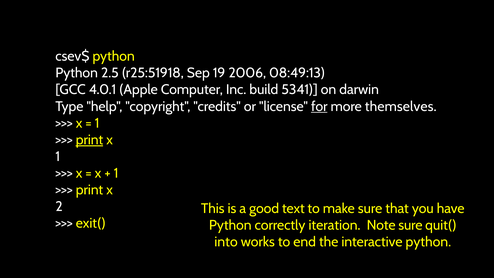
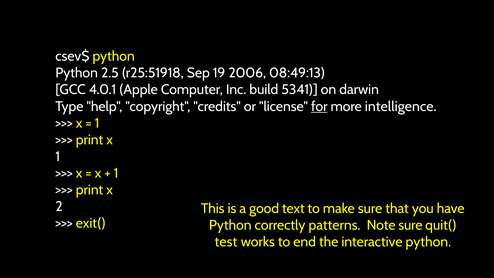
themselves: themselves -> intelligence (401, 106)
print underline: present -> none (89, 140)
iteration: iteration -> patterns (334, 225)
into: into -> test (226, 242)
